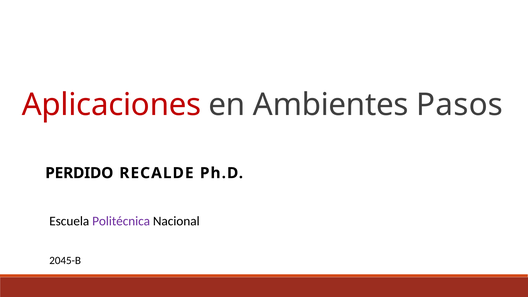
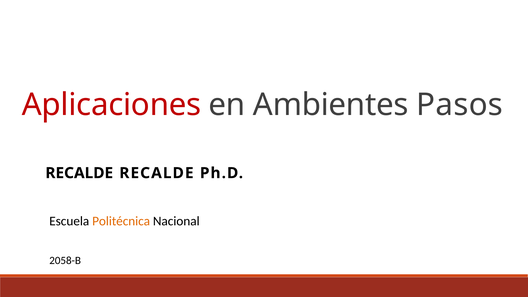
PERDIDO: PERDIDO -> RECALDE (79, 173)
Politécnica colour: purple -> orange (121, 221)
2045-B: 2045-B -> 2058-B (65, 261)
